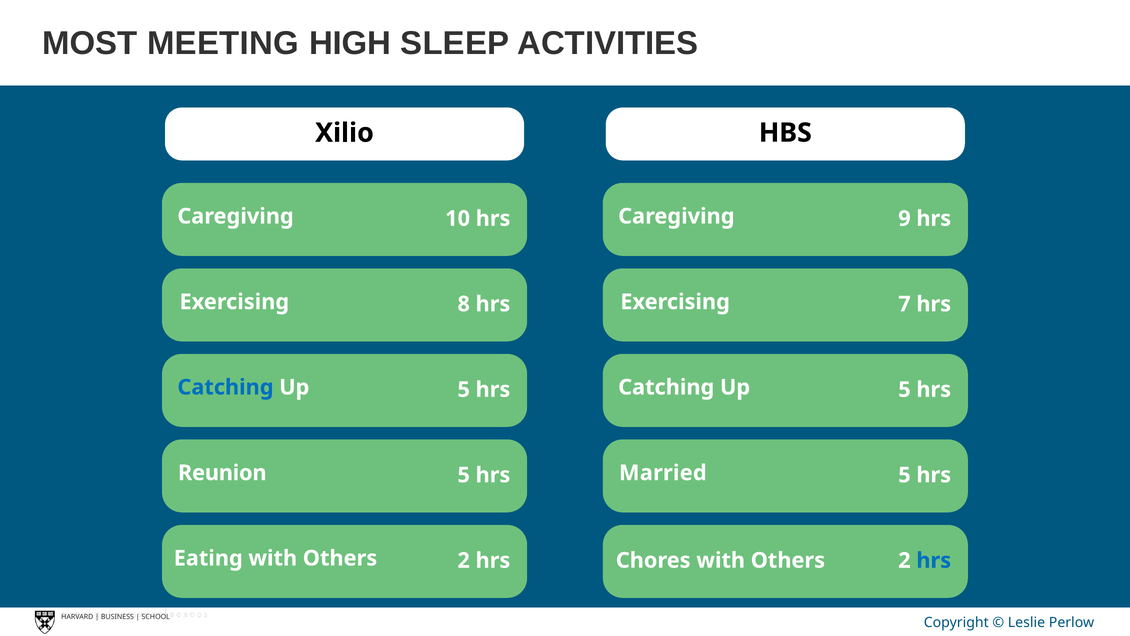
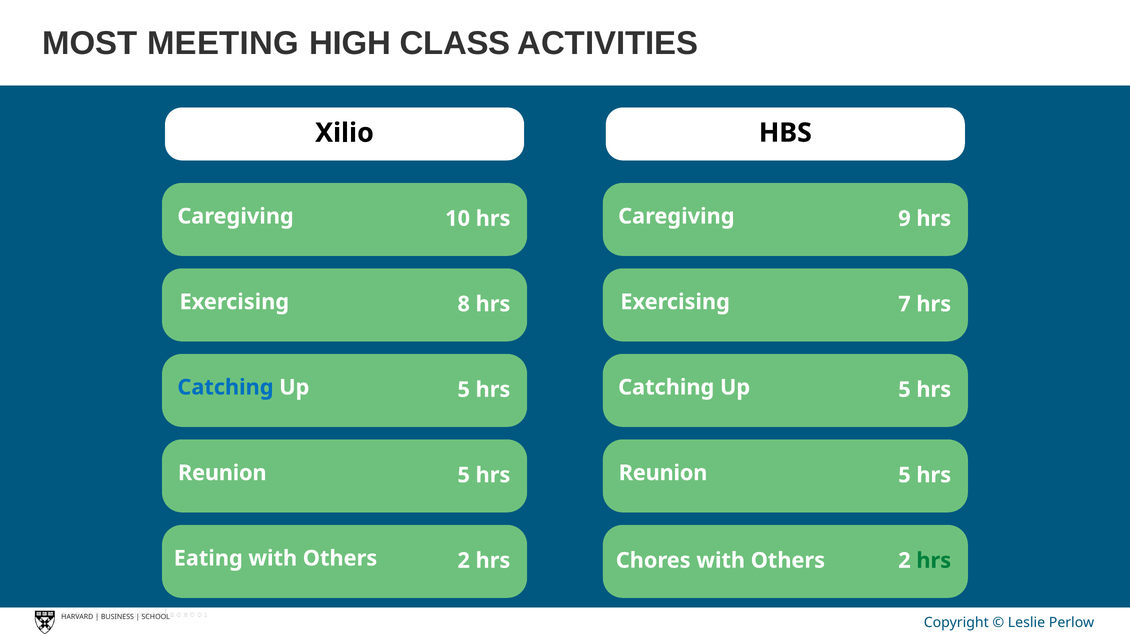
SLEEP: SLEEP -> CLASS (455, 43)
Married: Married -> Reunion (663, 473)
hrs colour: blue -> green (934, 560)
